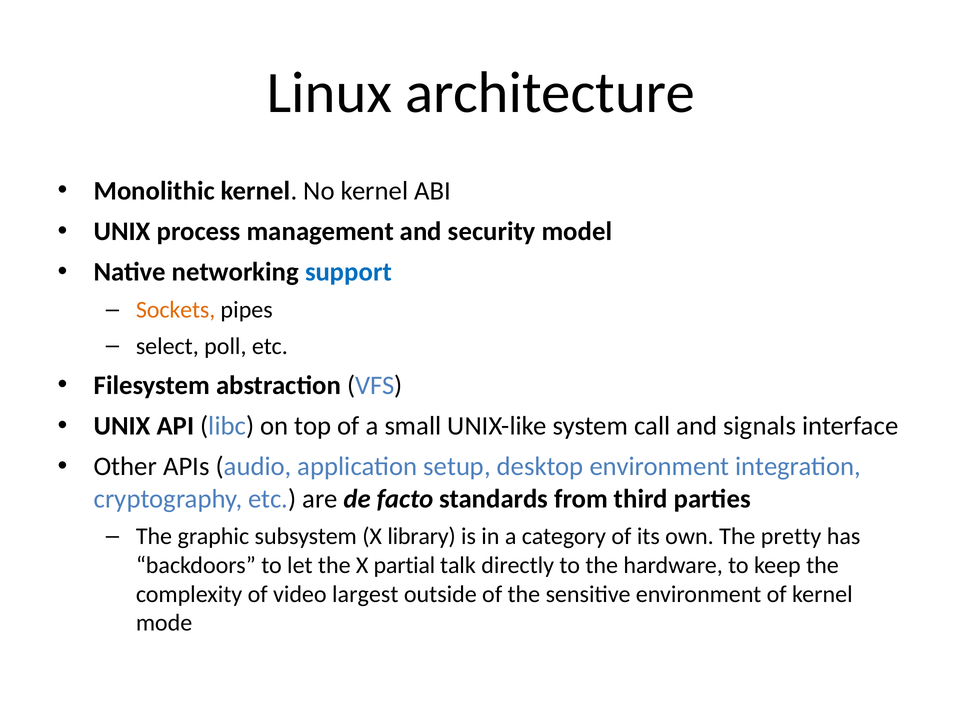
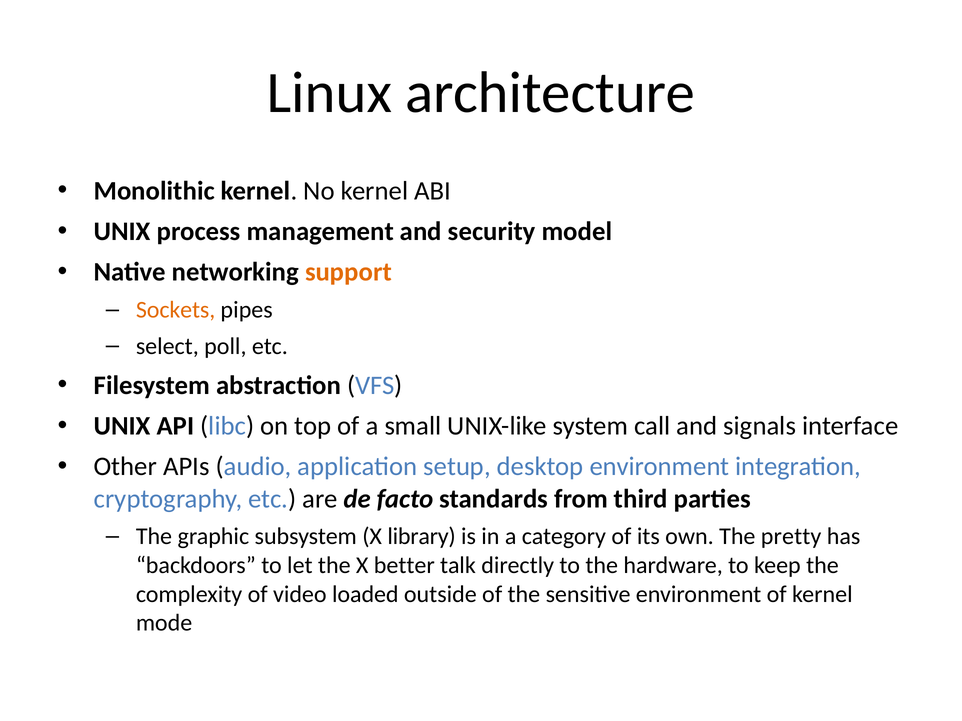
support colour: blue -> orange (348, 272)
partial: partial -> better (404, 566)
largest: largest -> loaded (365, 595)
